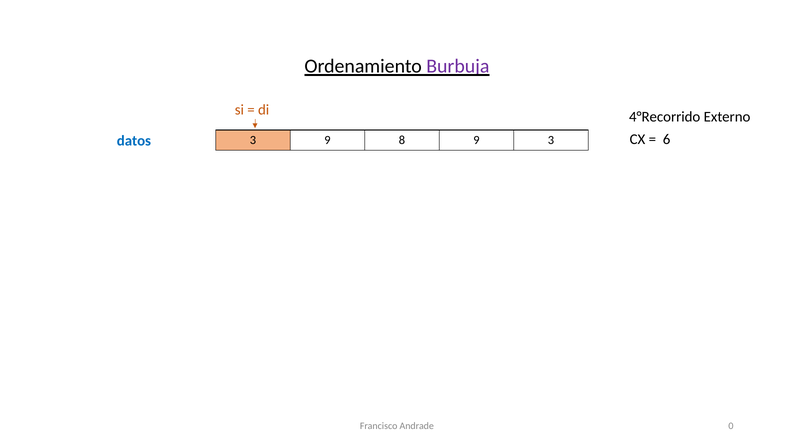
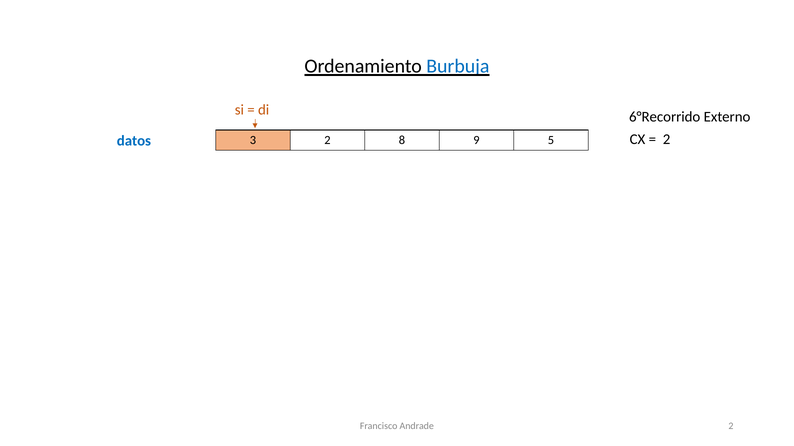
Burbuja colour: purple -> blue (458, 66)
4°Recorrido: 4°Recorrido -> 6°Recorrido (665, 117)
3 9: 9 -> 2 (327, 140)
9 3: 3 -> 5 (551, 140)
6: 6 -> 2 (667, 140)
Andrade 0: 0 -> 2 (731, 426)
